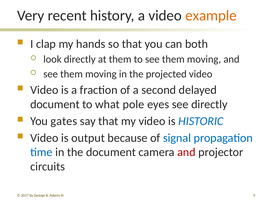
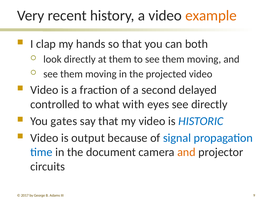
document: document -> controlled (55, 105)
pole: pole -> with (133, 105)
and colour: red -> orange (186, 153)
